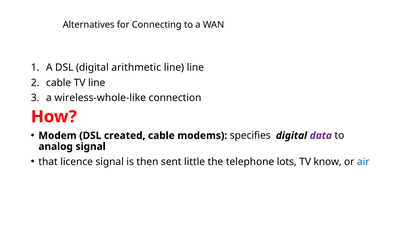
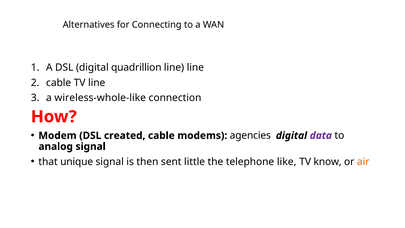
arithmetic: arithmetic -> quadrillion (136, 68)
specifies: specifies -> agencies (250, 135)
licence: licence -> unique (77, 162)
lots: lots -> like (287, 162)
air colour: blue -> orange (363, 162)
